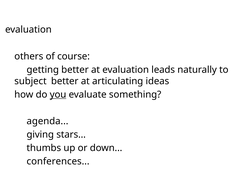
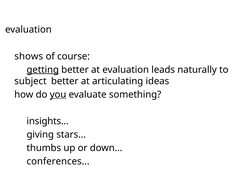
others: others -> shows (29, 56)
getting underline: none -> present (43, 70)
agenda: agenda -> insights (48, 121)
